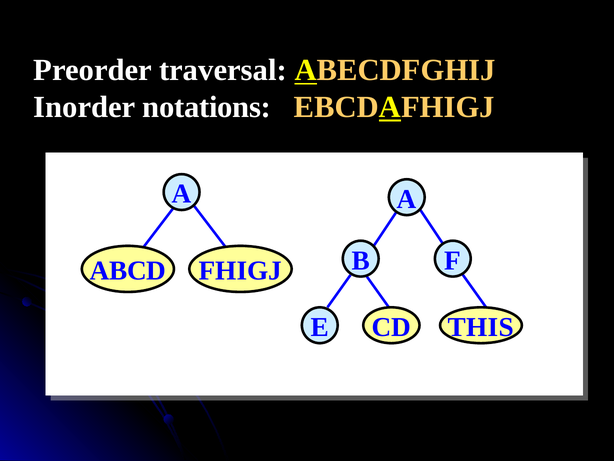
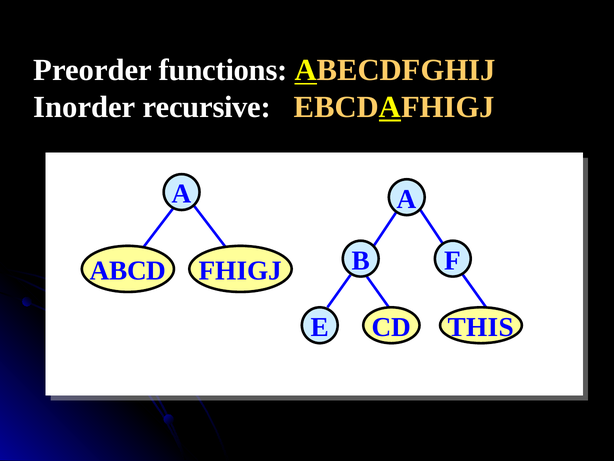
traversal: traversal -> functions (223, 70)
notations: notations -> recursive (207, 107)
